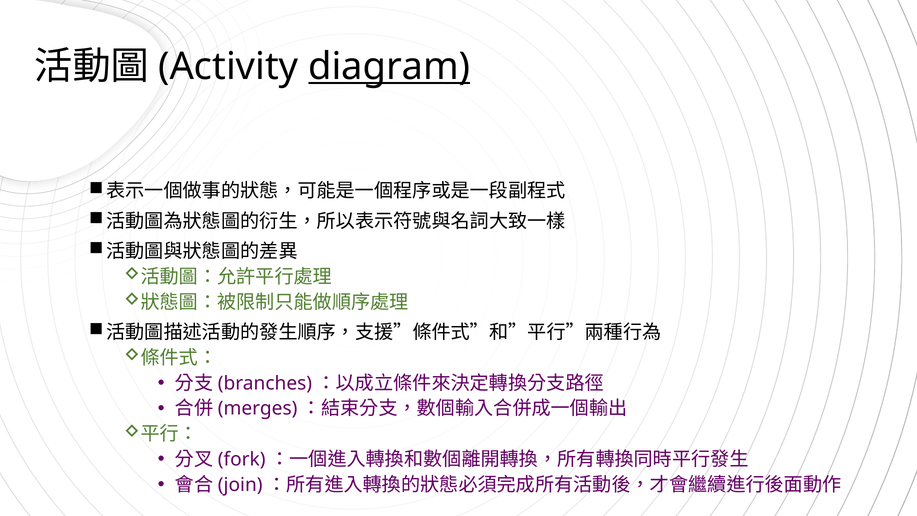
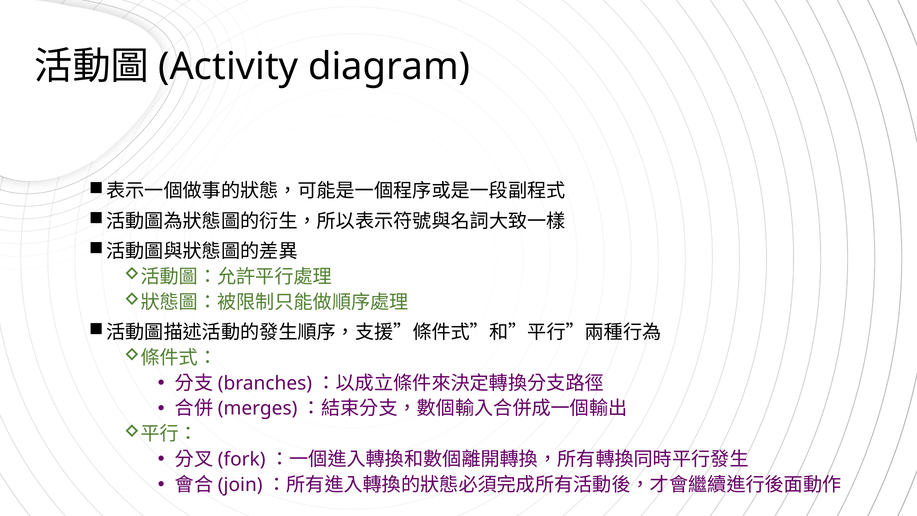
diagram underline: present -> none (389, 67)
